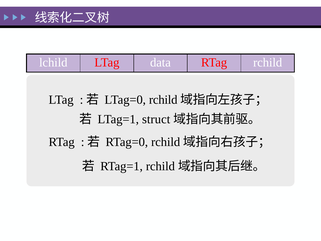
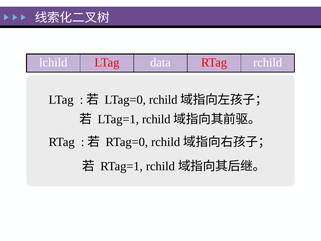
LTag=1 struct: struct -> rchild (156, 119)
